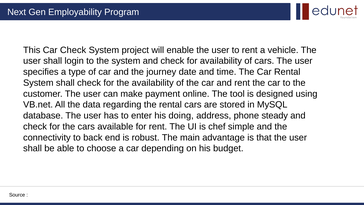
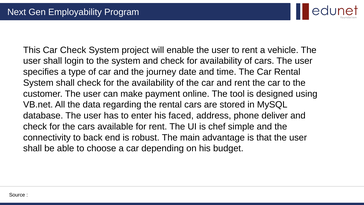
doing: doing -> faced (181, 116)
steady: steady -> deliver (275, 116)
